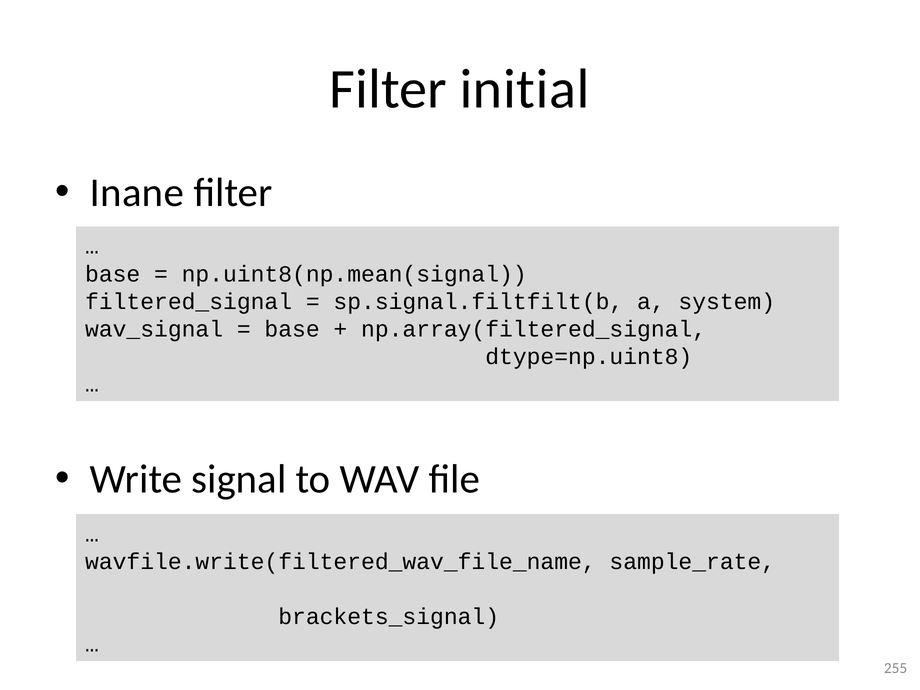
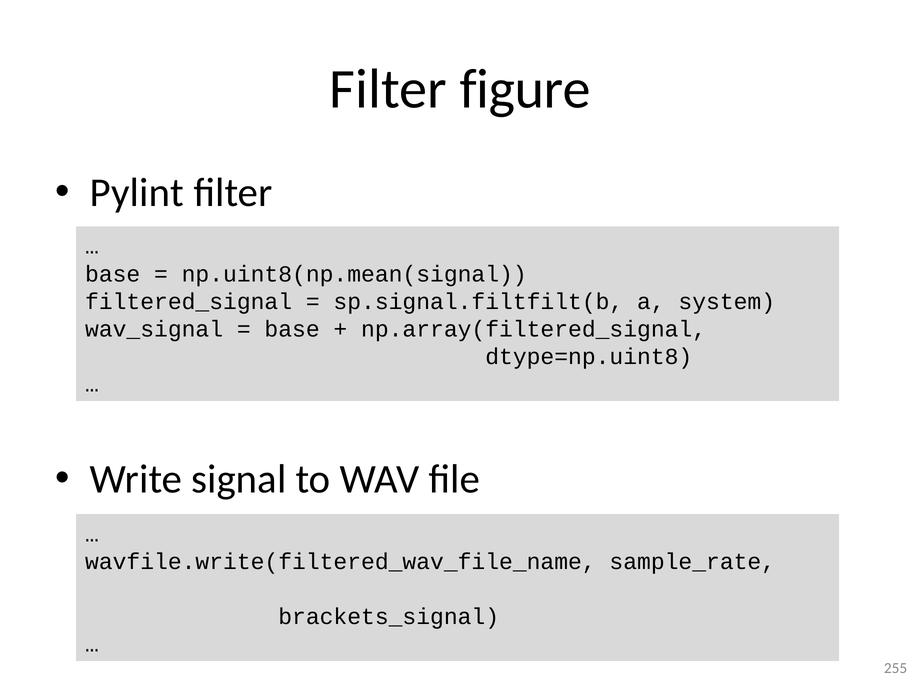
initial: initial -> figure (525, 89)
Inane: Inane -> Pylint (137, 193)
